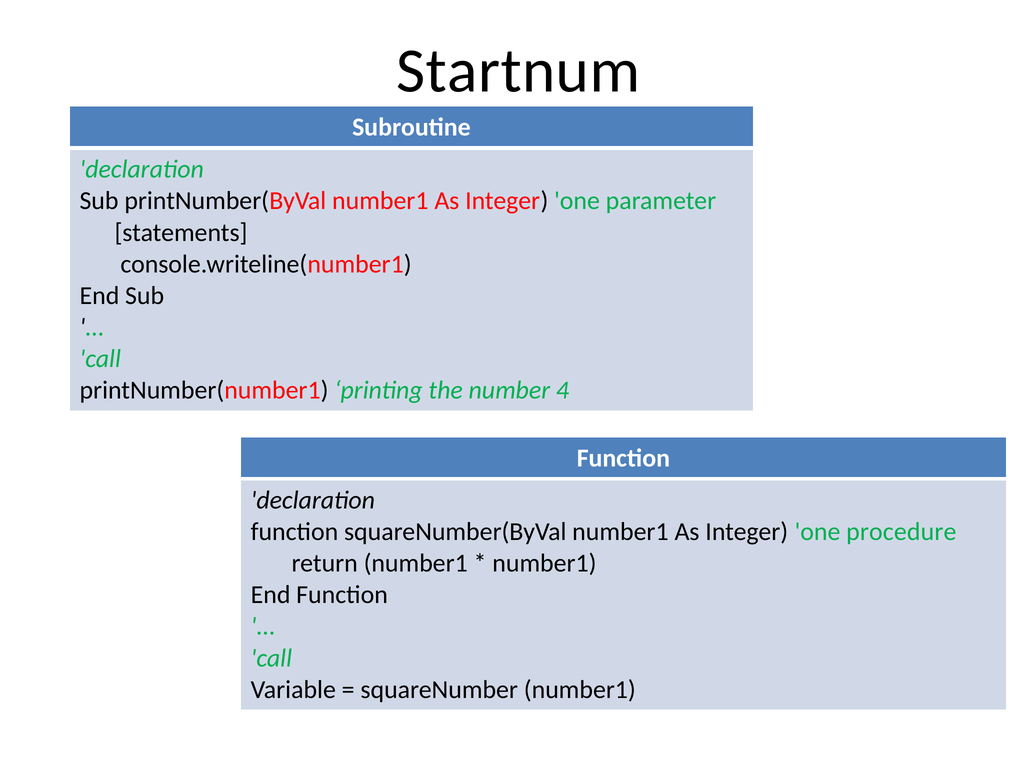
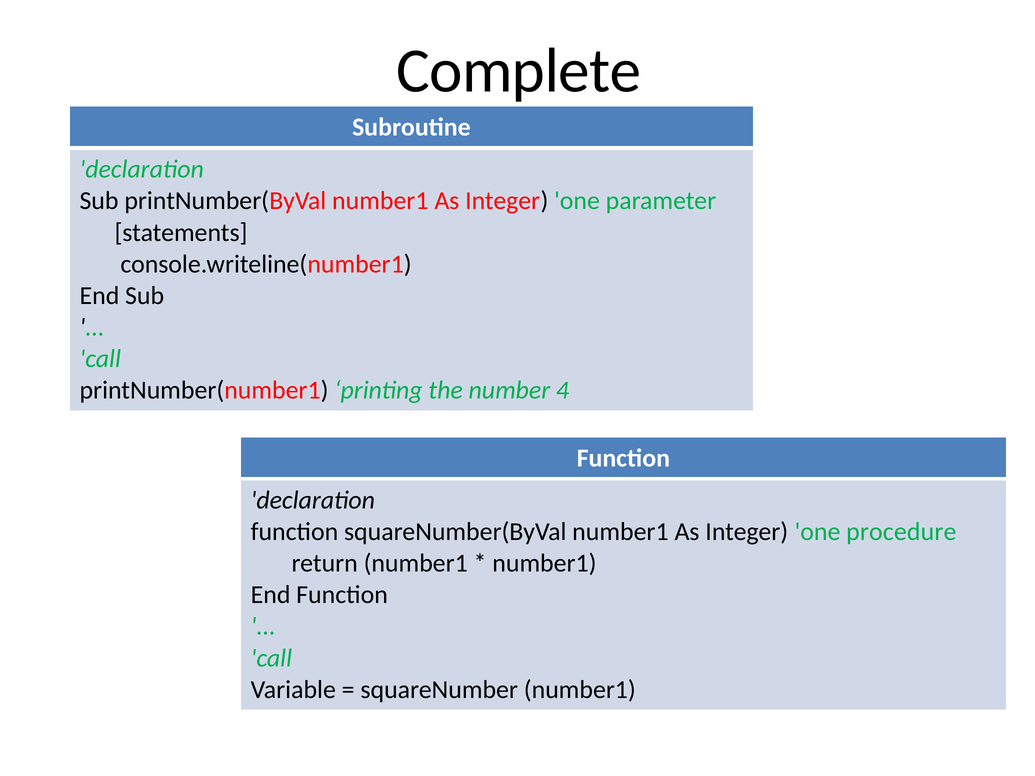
Startnum: Startnum -> Complete (519, 71)
